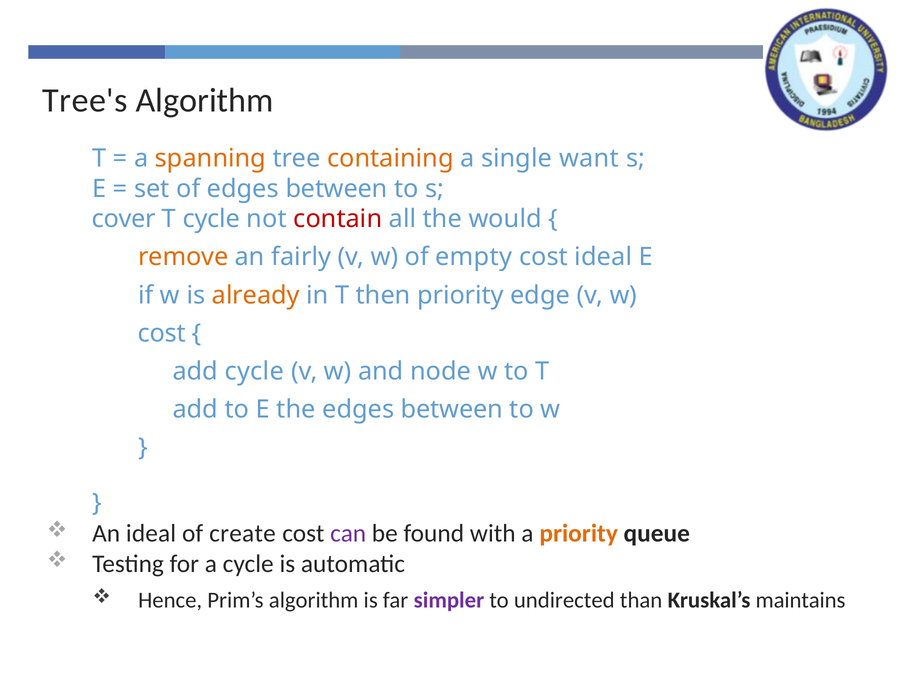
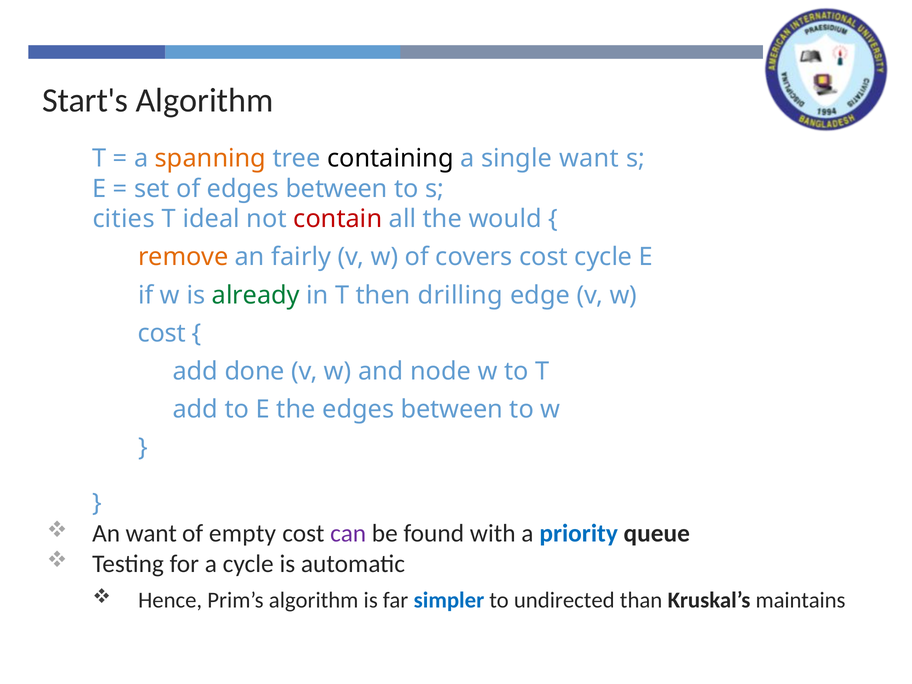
Tree's: Tree's -> Start's (85, 100)
containing colour: orange -> black (390, 158)
cover: cover -> cities (124, 219)
T cycle: cycle -> ideal (211, 219)
empty: empty -> covers (474, 257)
cost ideal: ideal -> cycle (603, 257)
already colour: orange -> green (256, 295)
then priority: priority -> drilling (460, 295)
add cycle: cycle -> done (255, 371)
An ideal: ideal -> want (151, 533)
create: create -> empty (243, 533)
priority colour: orange -> blue (579, 533)
simpler colour: purple -> blue (449, 600)
